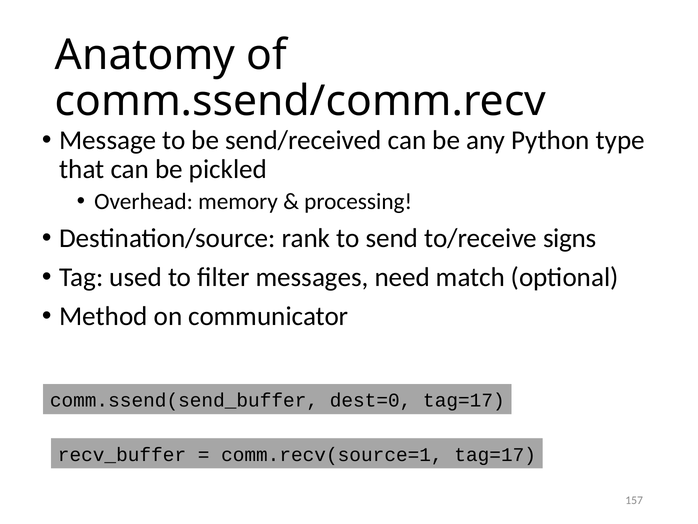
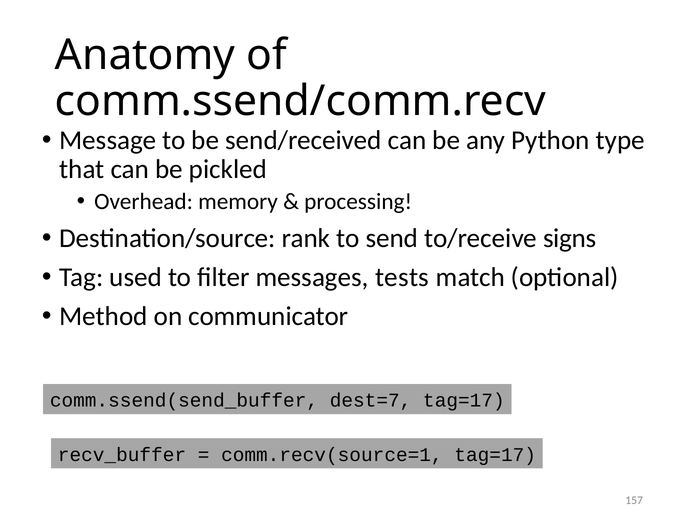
need: need -> tests (402, 277)
dest=0: dest=0 -> dest=7 (371, 400)
